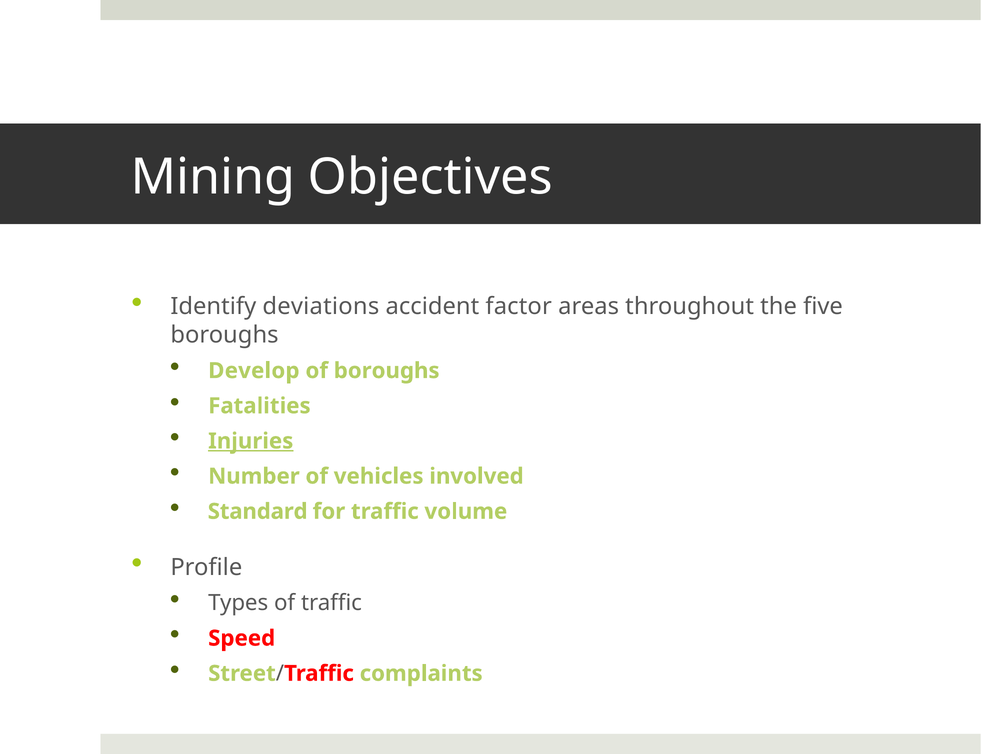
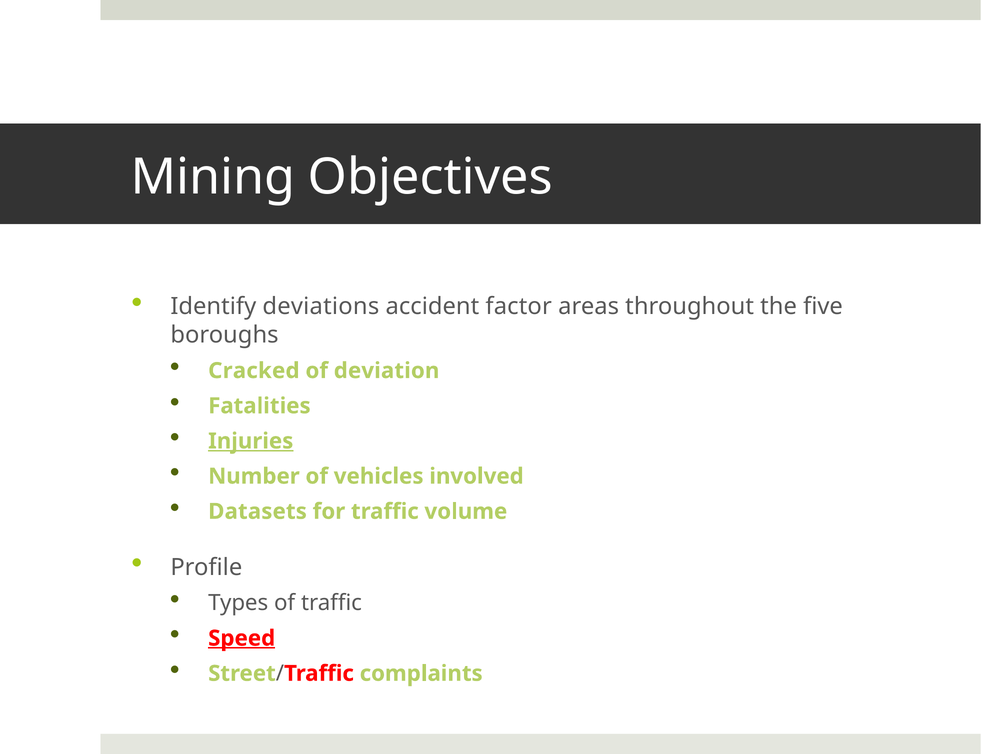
Develop: Develop -> Cracked (254, 371)
of boroughs: boroughs -> deviation (387, 371)
Standard: Standard -> Datasets (258, 512)
Speed underline: none -> present (242, 639)
